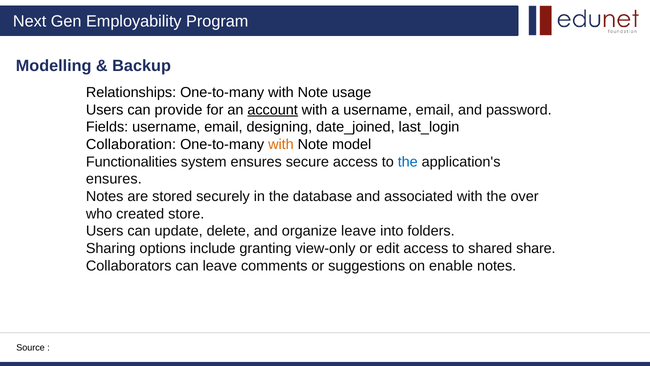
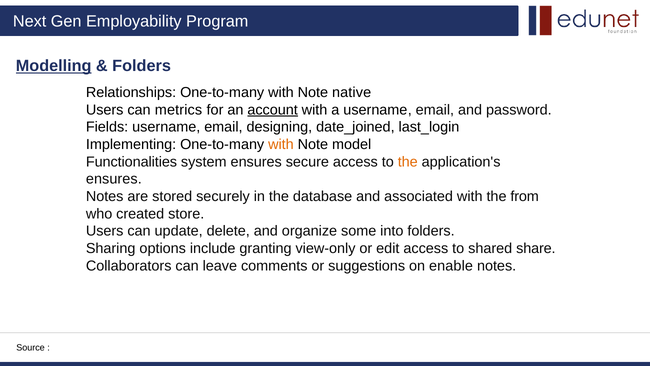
Modelling underline: none -> present (54, 66)
Backup: Backup -> Folders (142, 66)
usage: usage -> native (352, 92)
provide: provide -> metrics (179, 110)
Collaboration: Collaboration -> Implementing (131, 144)
the colour: blue -> orange (408, 162)
over: over -> from (525, 196)
organize leave: leave -> some (359, 231)
